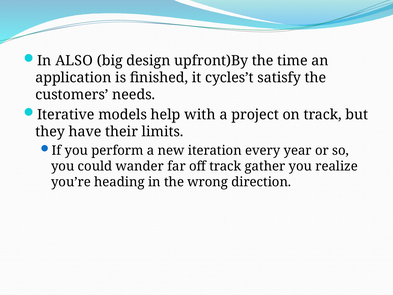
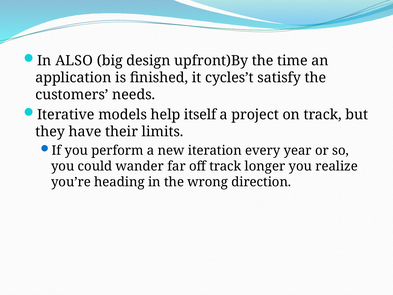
with: with -> itself (200, 114)
gather: gather -> longer (265, 166)
